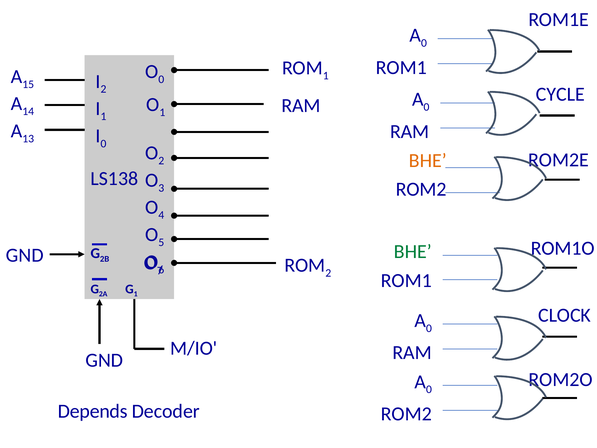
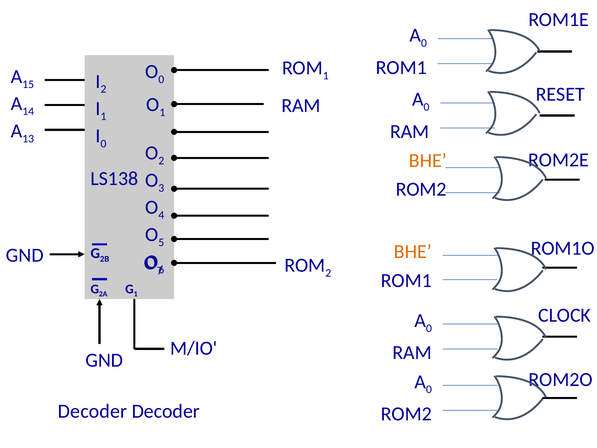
CYCLE: CYCLE -> RESET (560, 94)
BHE colour: green -> orange (413, 251)
Depends: Depends -> Decoder (92, 411)
